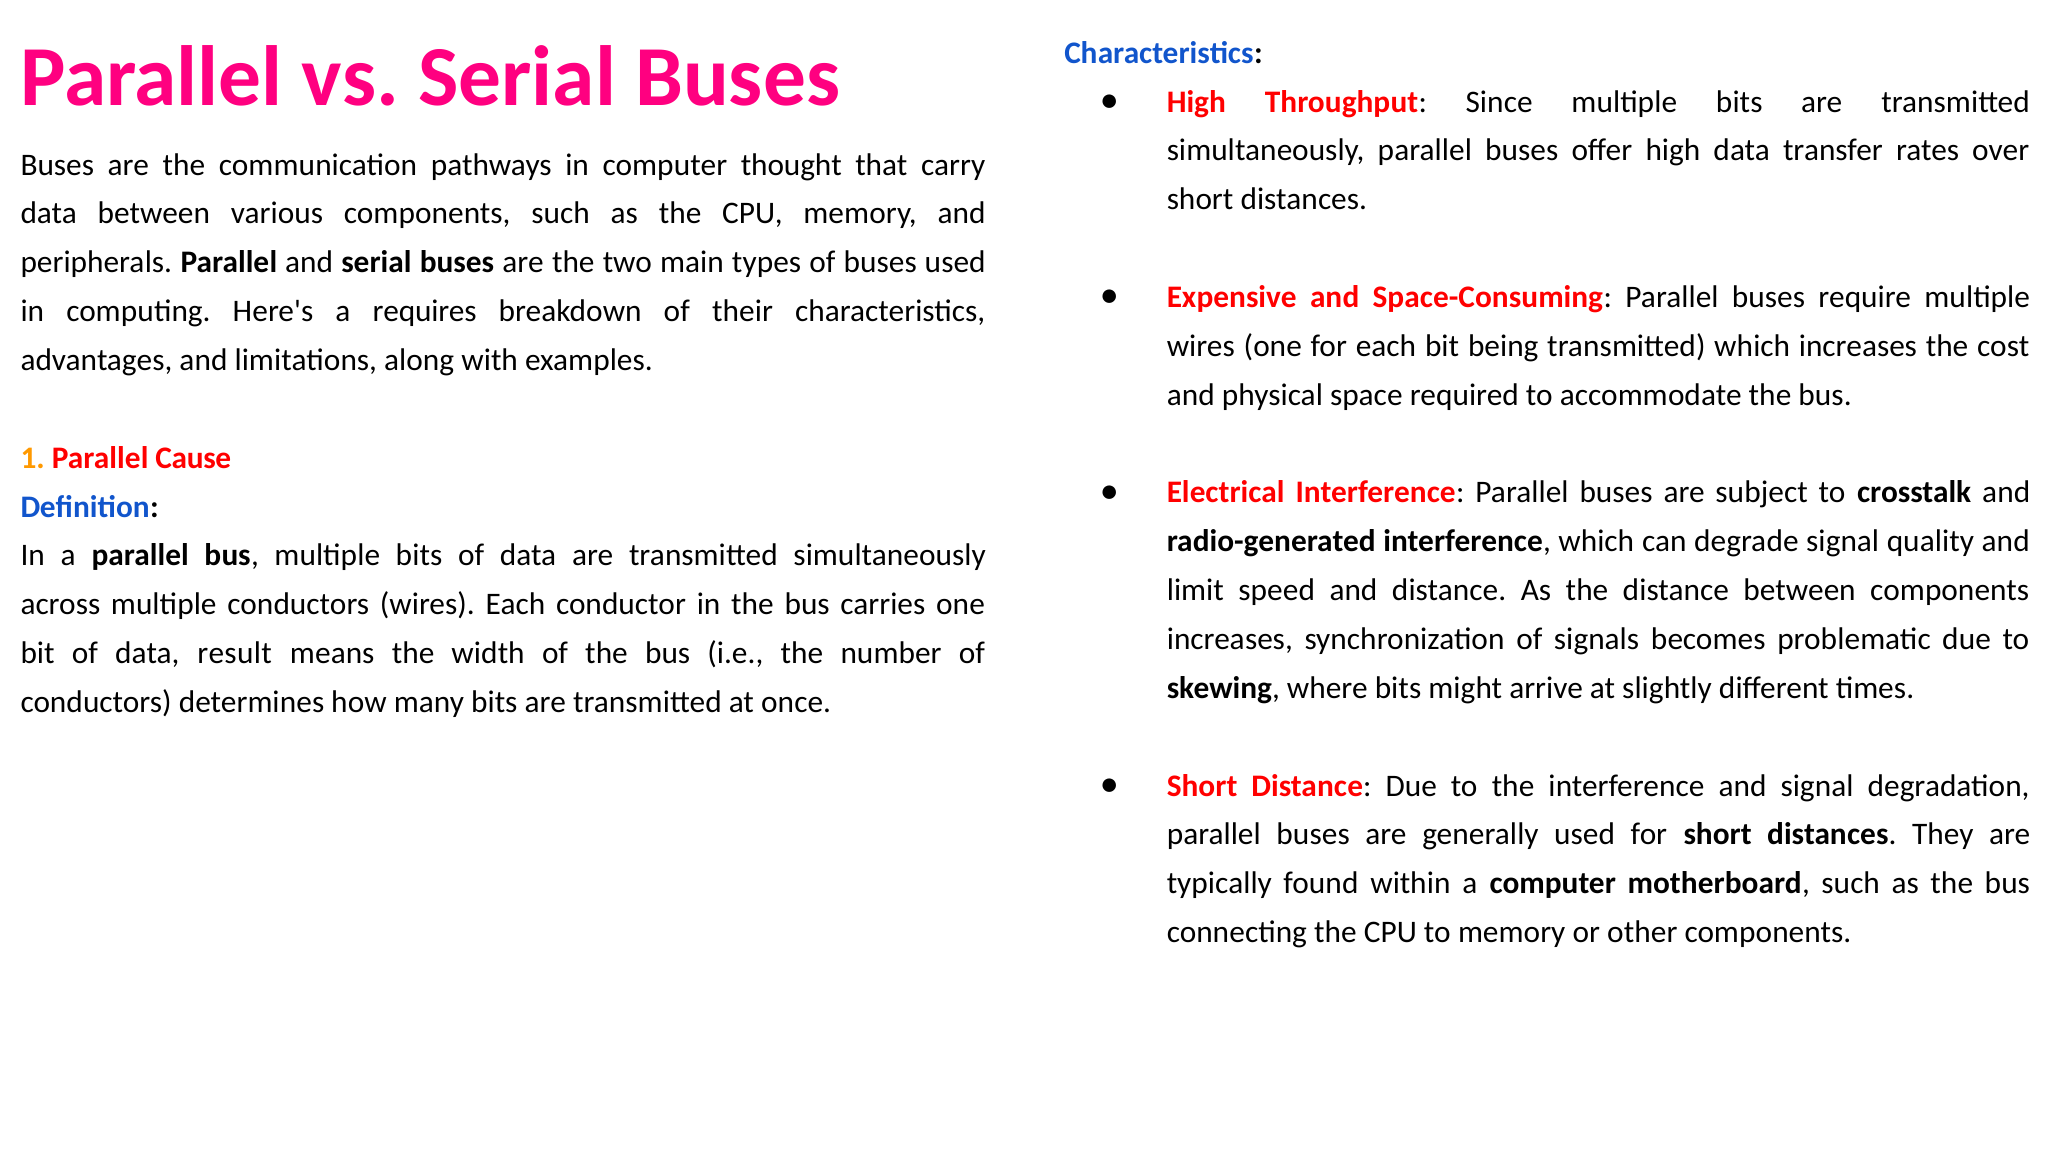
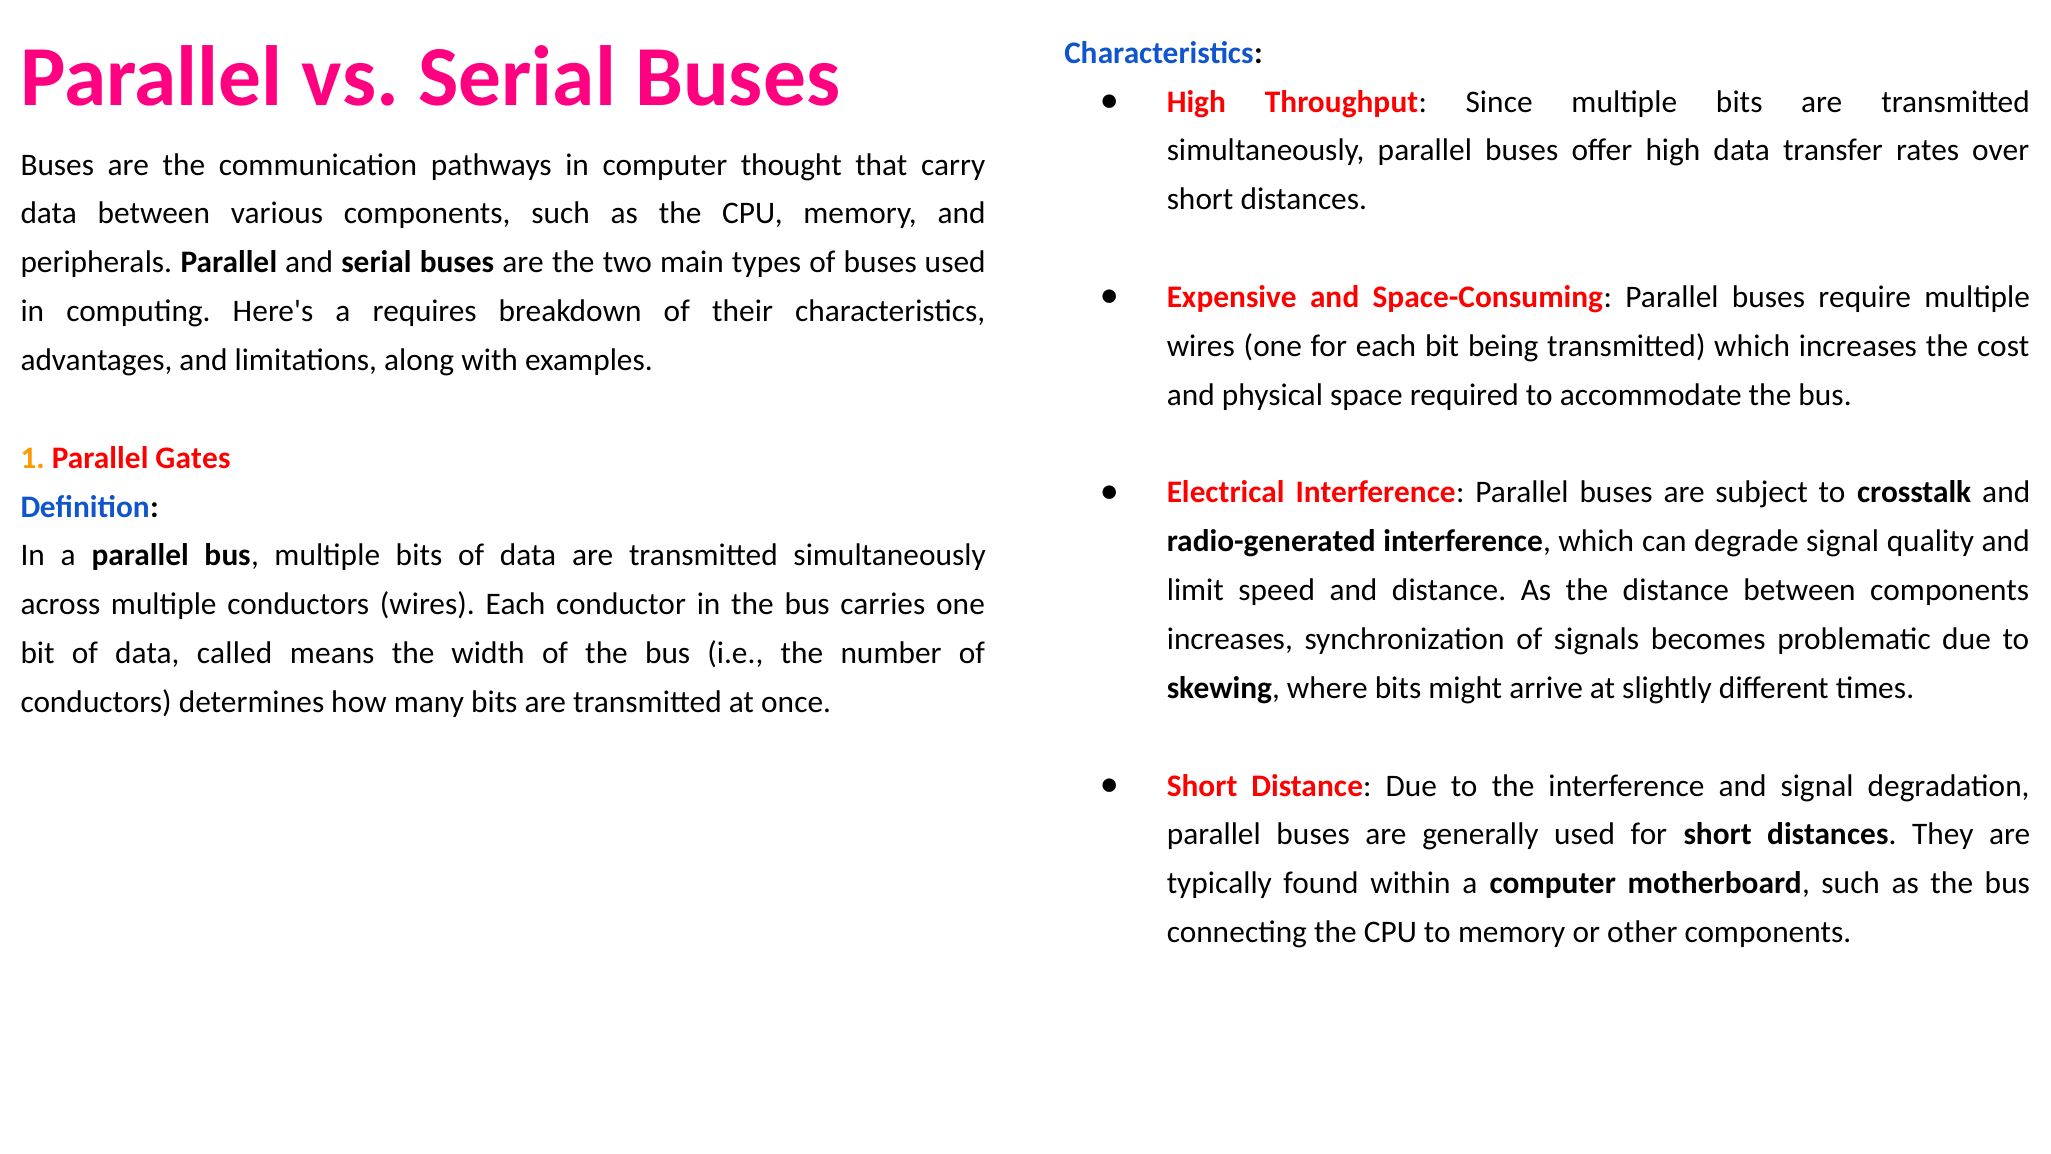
Cause: Cause -> Gates (193, 458)
result: result -> called (235, 653)
